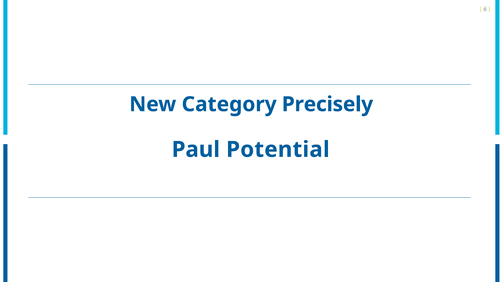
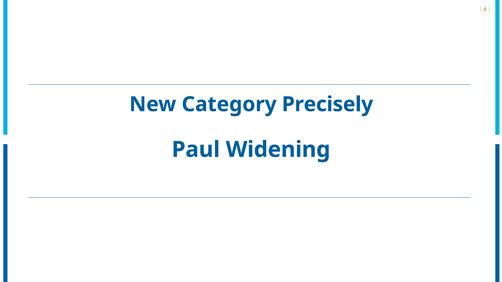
Potential: Potential -> Widening (278, 150)
